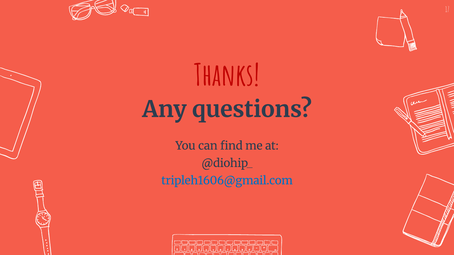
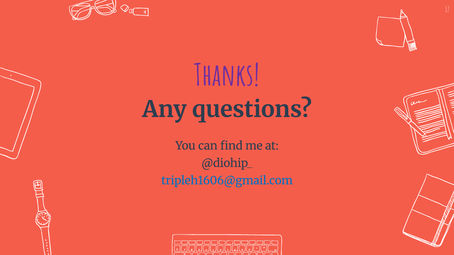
Thanks colour: red -> purple (227, 76)
